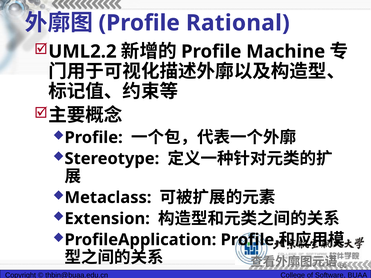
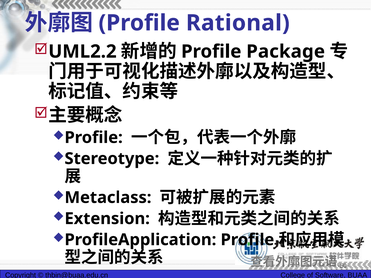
Machine: Machine -> Package (286, 52)
